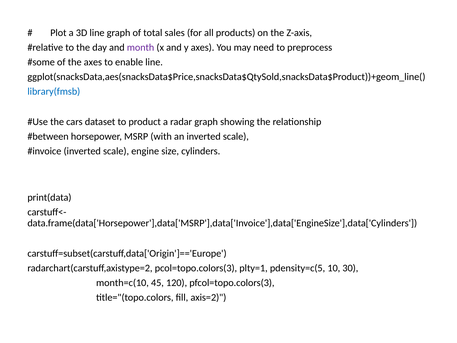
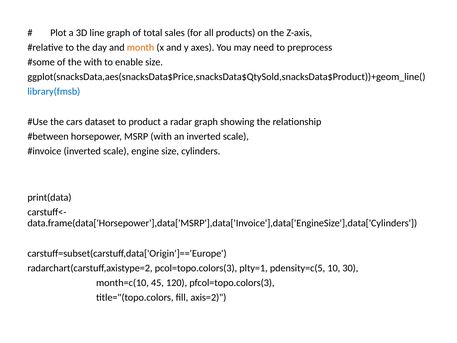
month colour: purple -> orange (141, 48)
the axes: axes -> with (93, 62)
enable line: line -> size (154, 62)
